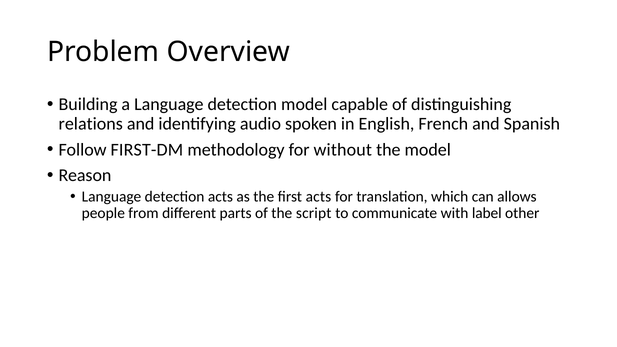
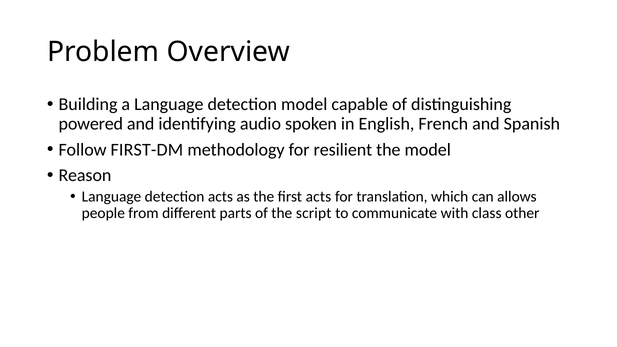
relations: relations -> powered (91, 124)
without: without -> resilient (343, 150)
label: label -> class (487, 213)
